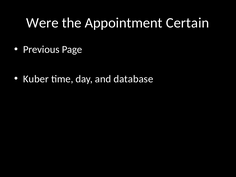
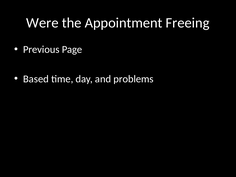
Certain: Certain -> Freeing (188, 23)
Kuber: Kuber -> Based (36, 79)
database: database -> problems (133, 79)
